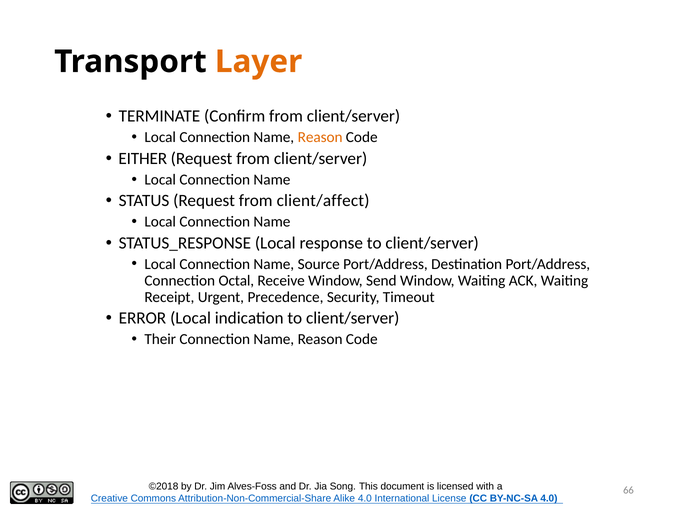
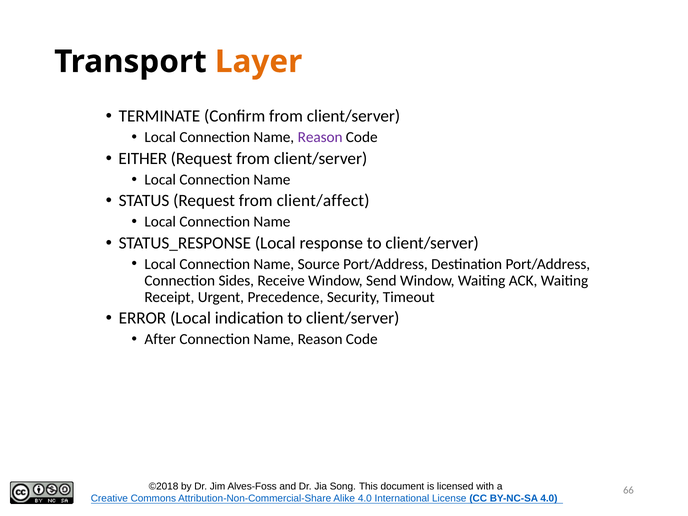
Reason colour: orange -> purple (320, 137)
Octal: Octal -> Sides (236, 281)
Their: Their -> After (160, 339)
